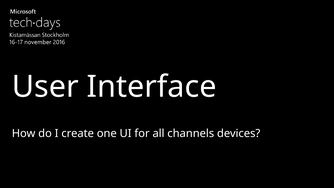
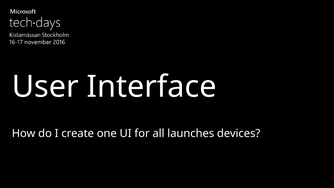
channels: channels -> launches (191, 133)
